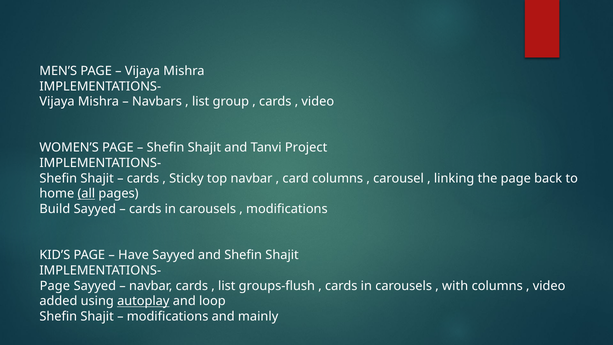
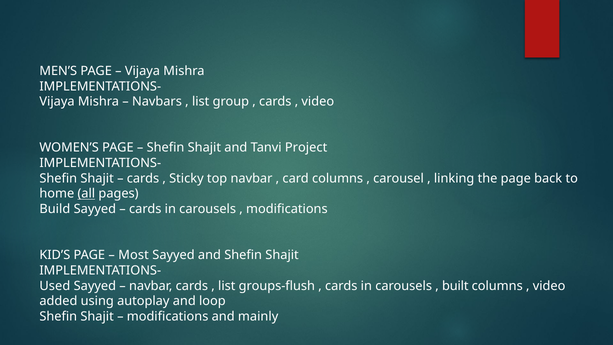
Have: Have -> Most (134, 255)
Page: Page -> Used (55, 286)
with: with -> built (455, 286)
autoplay underline: present -> none (143, 301)
